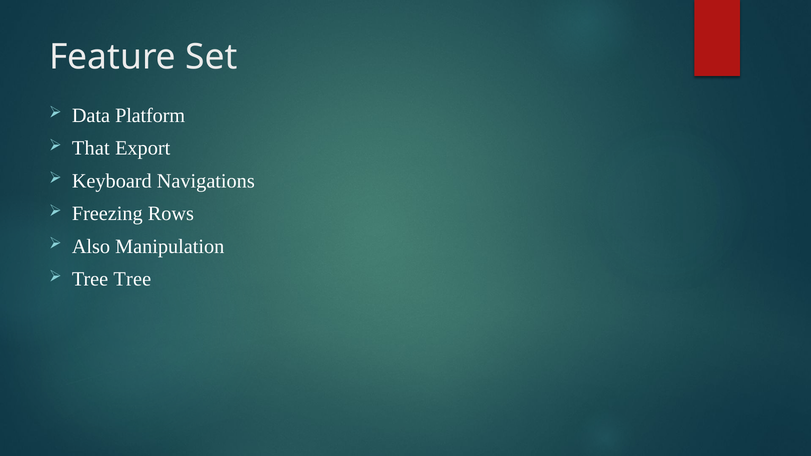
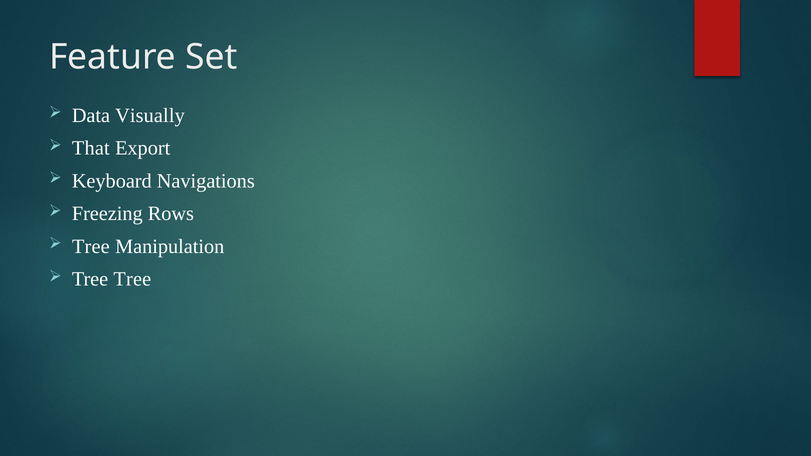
Platform: Platform -> Visually (150, 115)
Also: Also -> Tree (91, 247)
